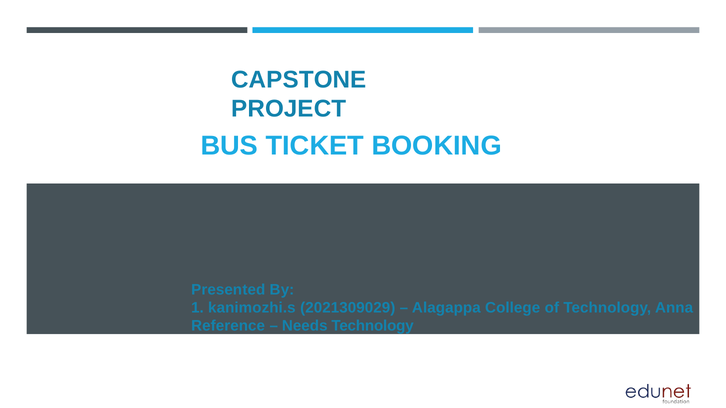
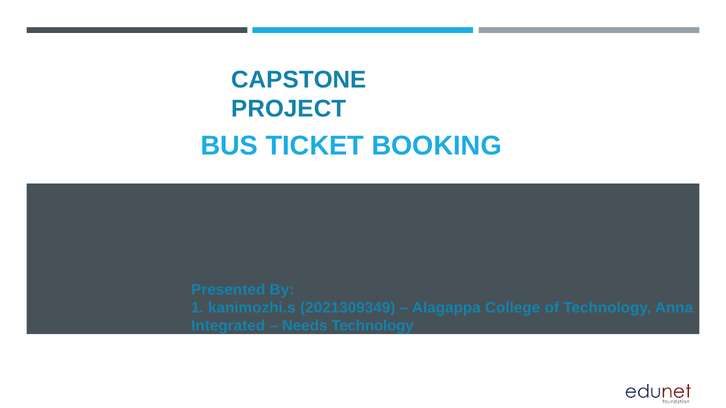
2021309029: 2021309029 -> 2021309349 (348, 308)
Reference: Reference -> Integrated (228, 326)
